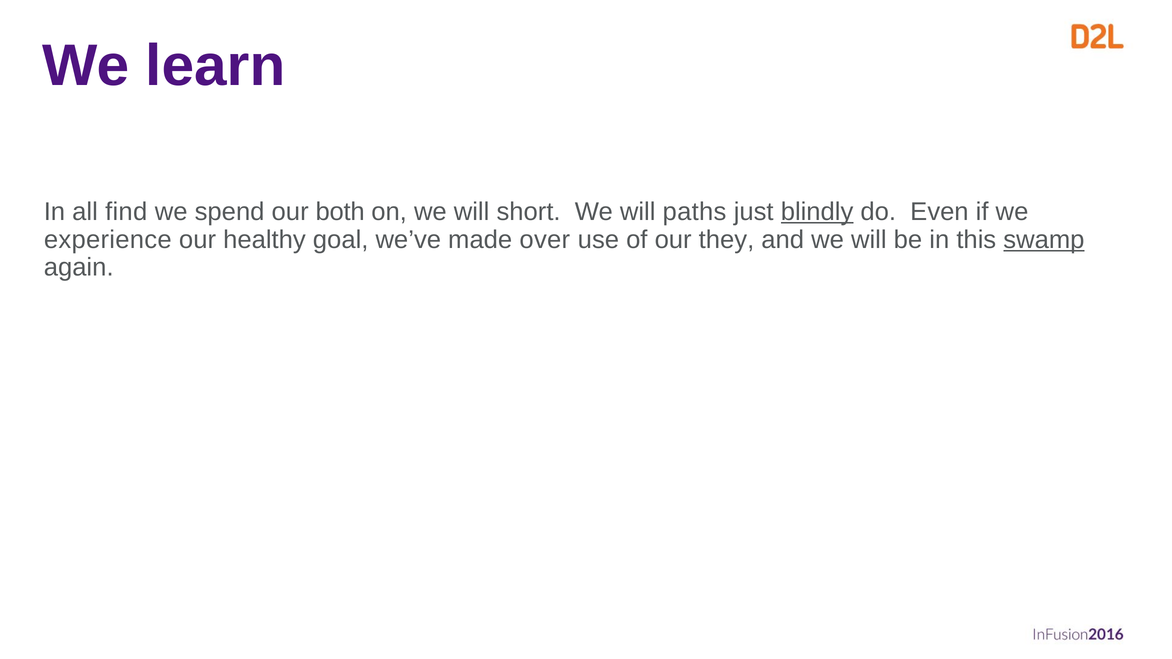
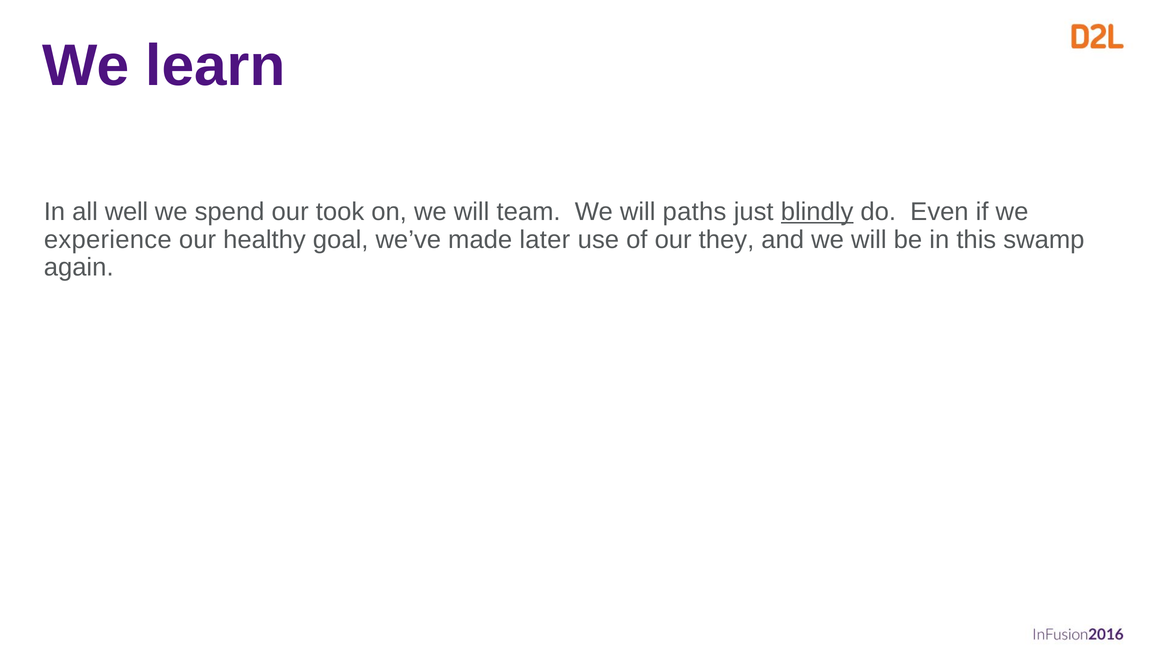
find: find -> well (126, 212)
both: both -> took (340, 212)
short: short -> team (529, 212)
over: over -> later (545, 240)
swamp underline: present -> none (1044, 240)
